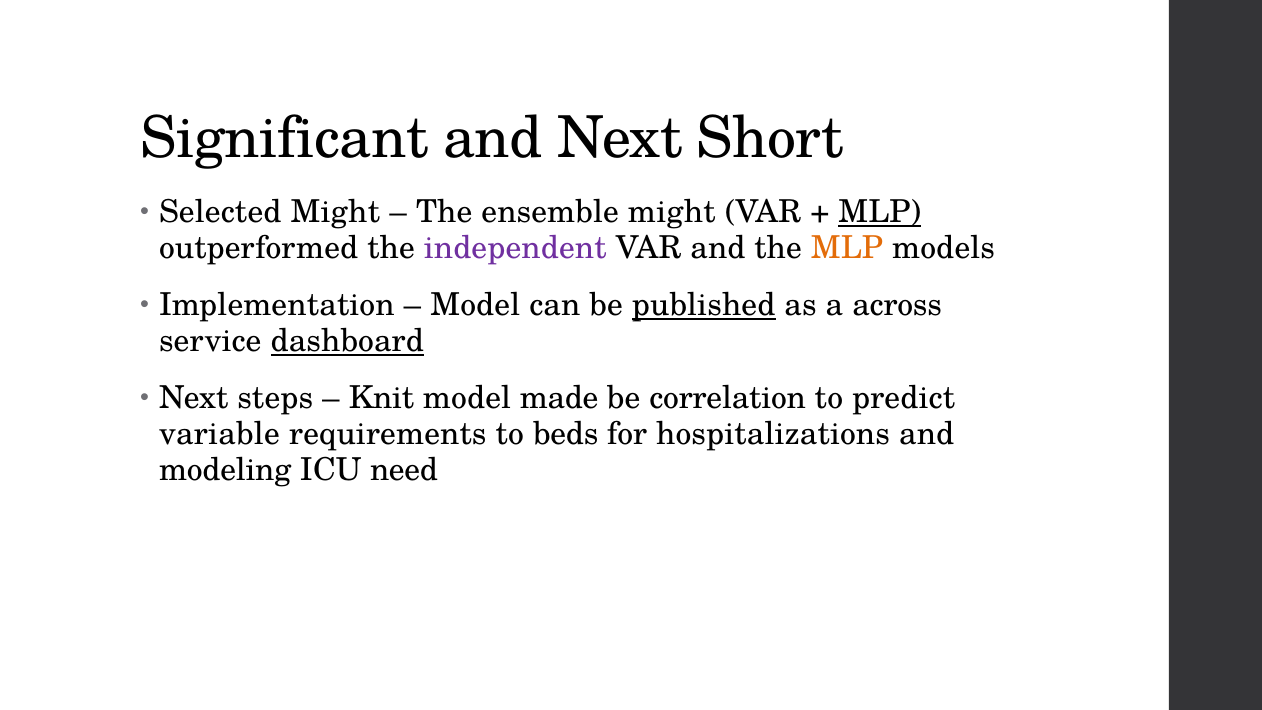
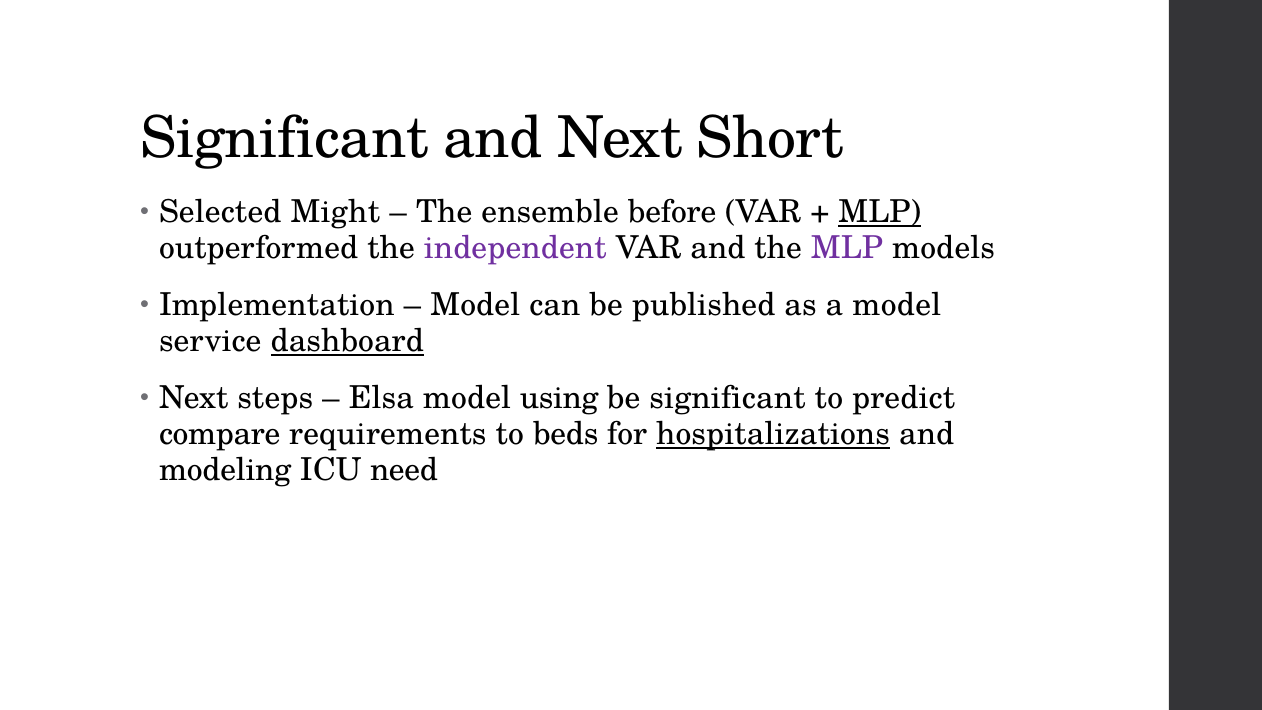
ensemble might: might -> before (672, 212)
MLP colour: orange -> purple (847, 248)
published underline: present -> none (704, 305)
a across: across -> model (897, 305)
Knit: Knit -> Elsa (381, 398)
made: made -> using (559, 398)
be correlation: correlation -> significant (727, 398)
variable: variable -> compare (220, 434)
hospitalizations underline: none -> present (773, 434)
